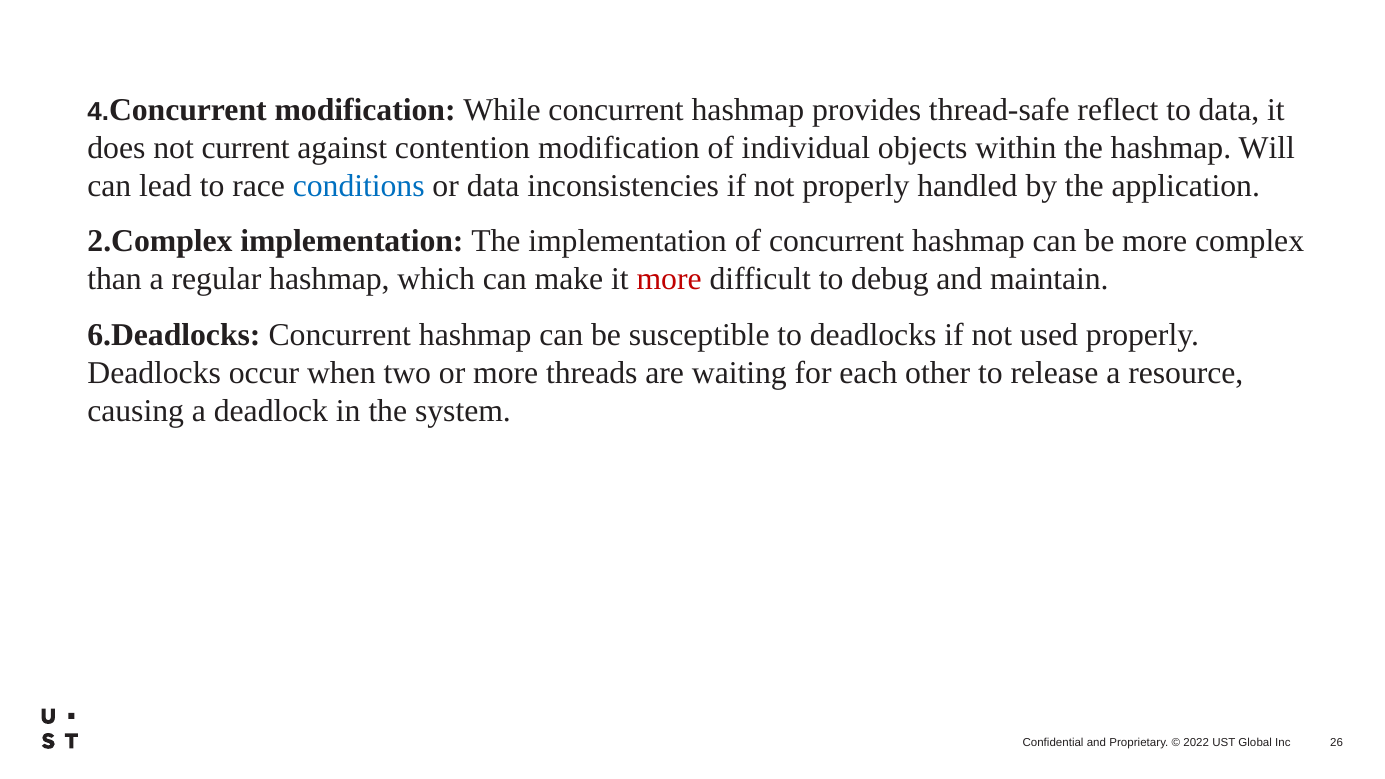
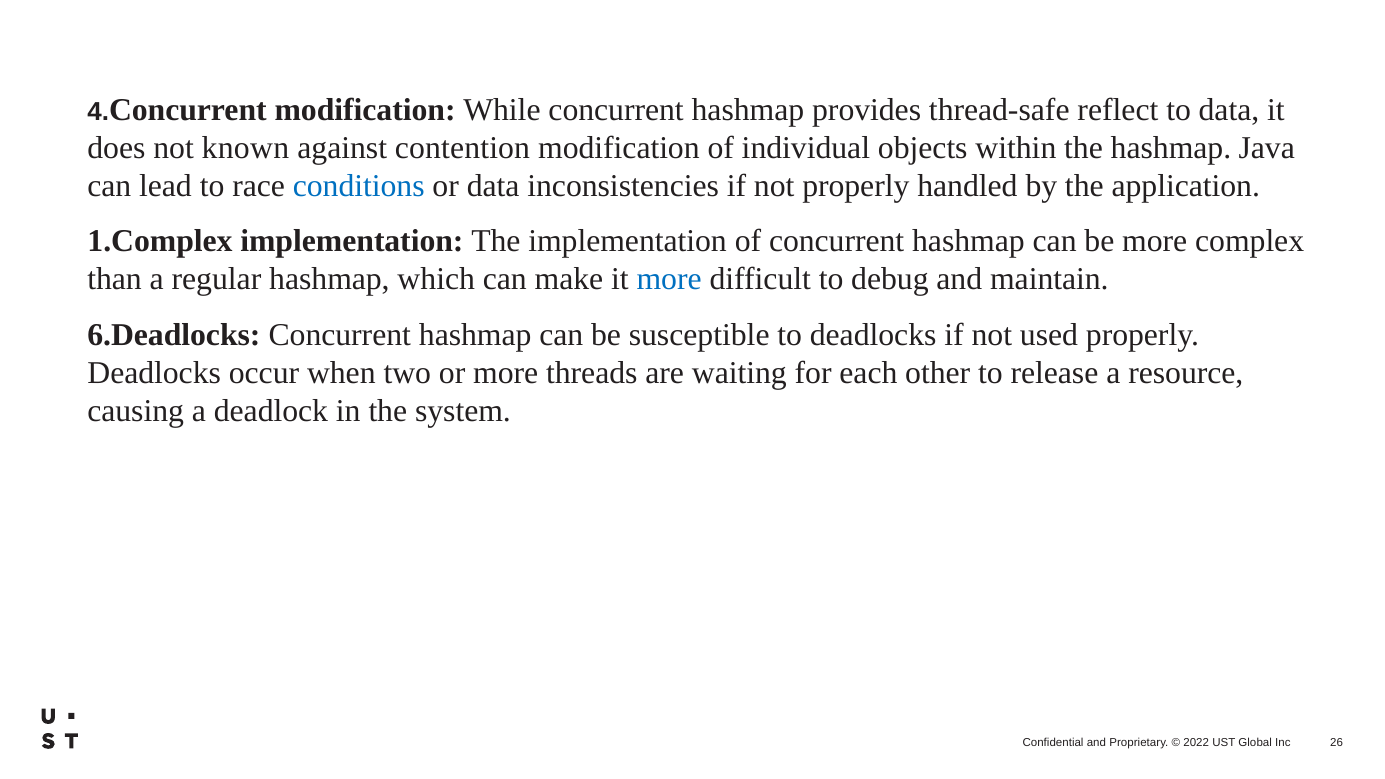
current: current -> known (245, 148)
Will: Will -> Java (1267, 148)
2.Complex: 2.Complex -> 1.Complex (160, 241)
more colour: red -> blue (669, 280)
